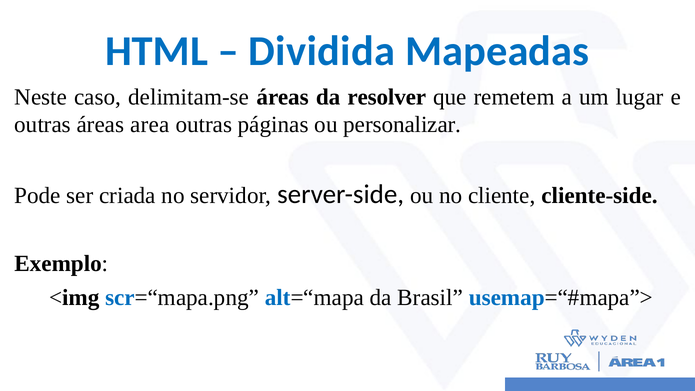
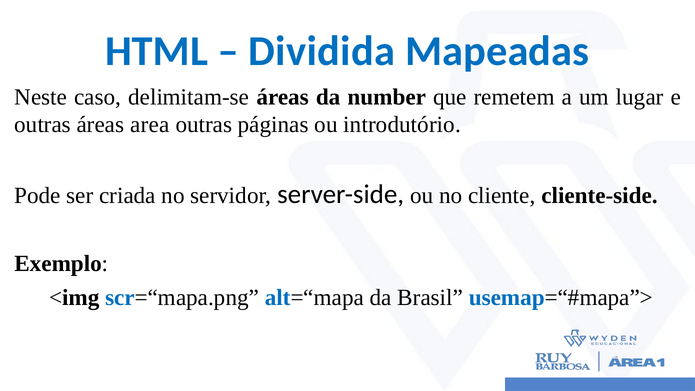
resolver: resolver -> number (387, 97)
personalizar: personalizar -> introdutório (402, 125)
